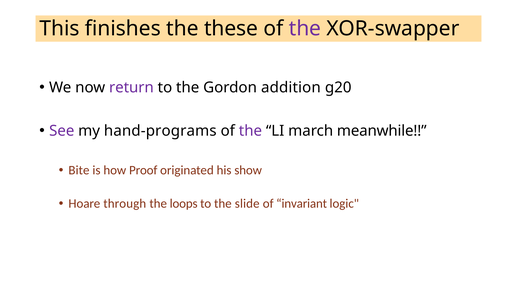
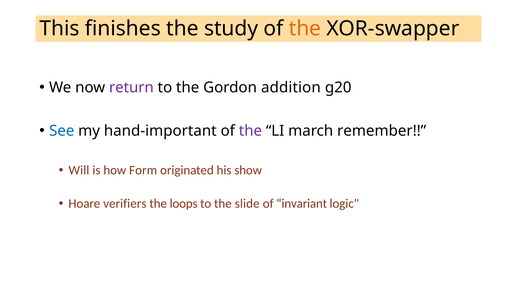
these: these -> study (231, 29)
the colour: purple -> orange (305, 29)
See colour: purple -> blue (62, 131)
hand-programs: hand-programs -> hand-important (160, 131)
meanwhile: meanwhile -> remember (382, 131)
Bite: Bite -> Will (79, 170)
Proof: Proof -> Form (143, 170)
through: through -> verifiers (125, 204)
